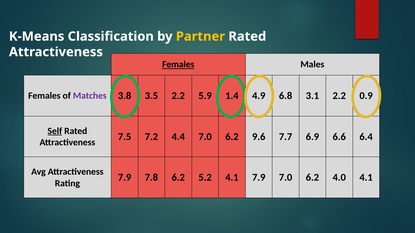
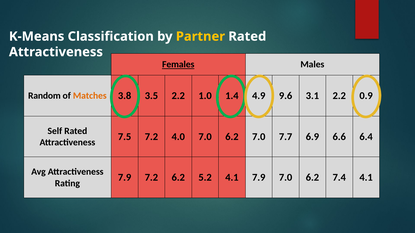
Females: Females -> Random (44, 96)
Matches colour: purple -> orange (90, 96)
5.9: 5.9 -> 1.0 (205, 96)
6.8: 6.8 -> 9.6 (286, 96)
Self underline: present -> none (55, 131)
4.4: 4.4 -> 4.0 (178, 137)
6.2 9.6: 9.6 -> 7.0 (259, 137)
7.9 7.8: 7.8 -> 7.2 (151, 178)
4.0: 4.0 -> 7.4 (339, 178)
